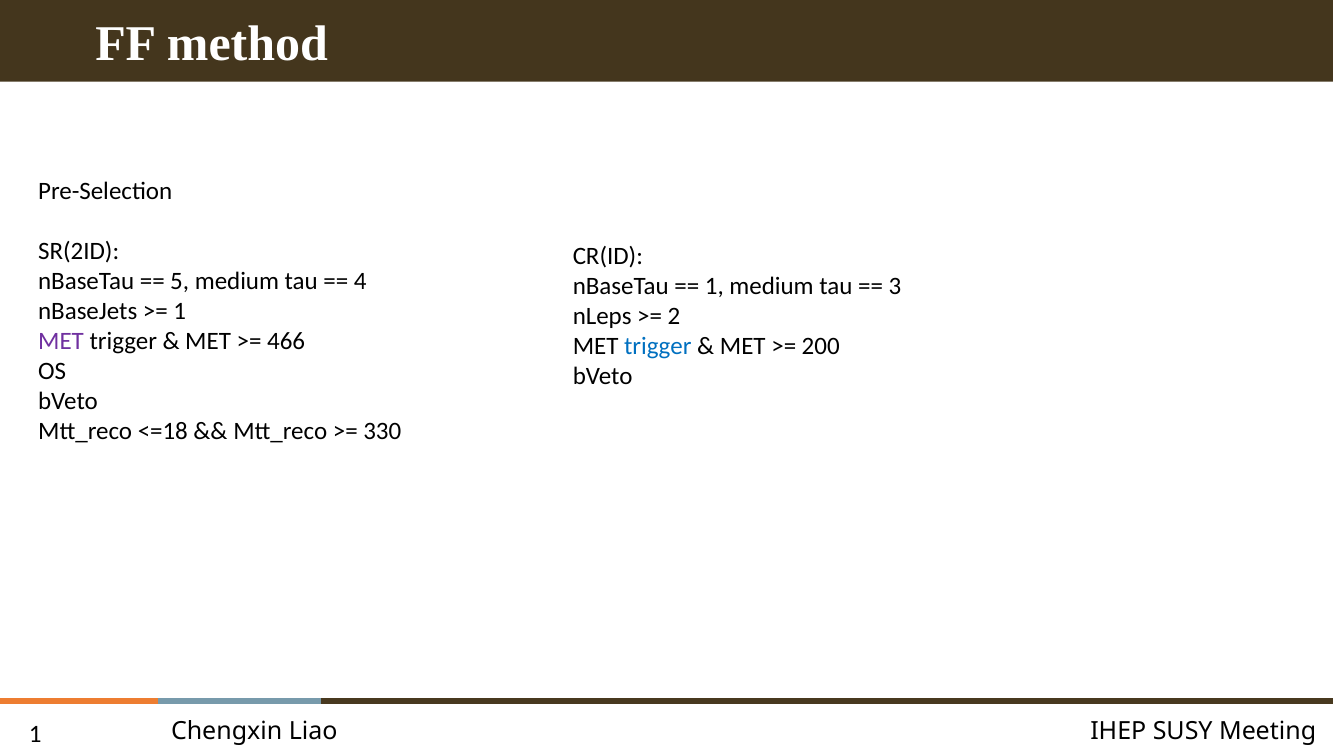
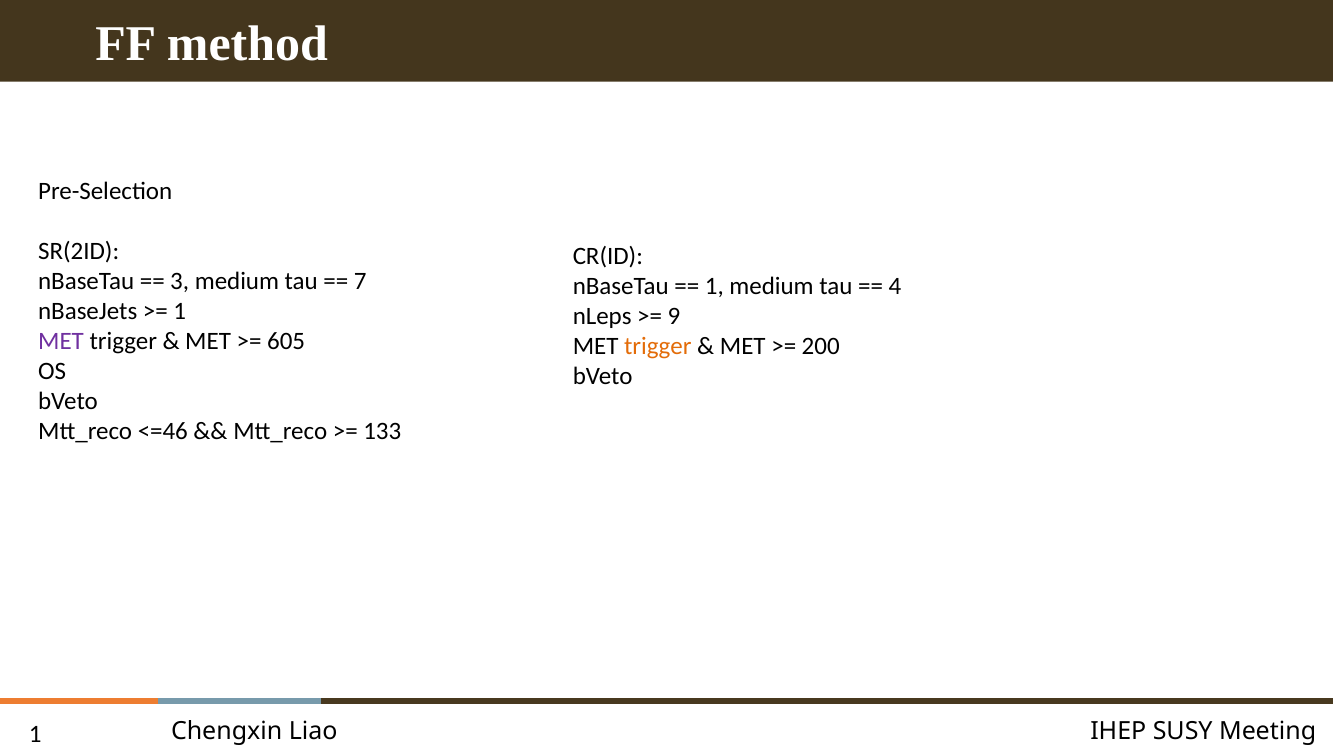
5: 5 -> 3 (180, 281)
4: 4 -> 7 (360, 281)
3: 3 -> 4 (895, 286)
2: 2 -> 9 (674, 316)
466: 466 -> 605 (286, 341)
trigger colour: blue -> orange (658, 346)
<=18: <=18 -> <=46 (163, 431)
330: 330 -> 133 (382, 431)
